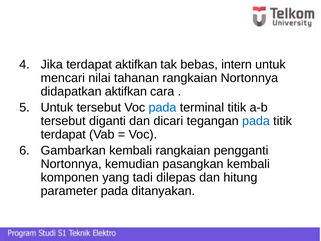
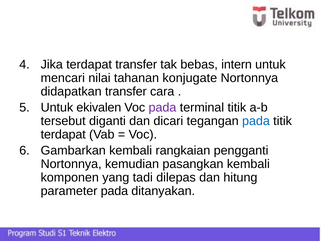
terdapat aktifkan: aktifkan -> transfer (136, 64)
tahanan rangkaian: rangkaian -> konjugate (190, 78)
didapatkan aktifkan: aktifkan -> transfer (126, 91)
Untuk tersebut: tersebut -> ekivalen (99, 107)
pada colour: blue -> purple (162, 107)
